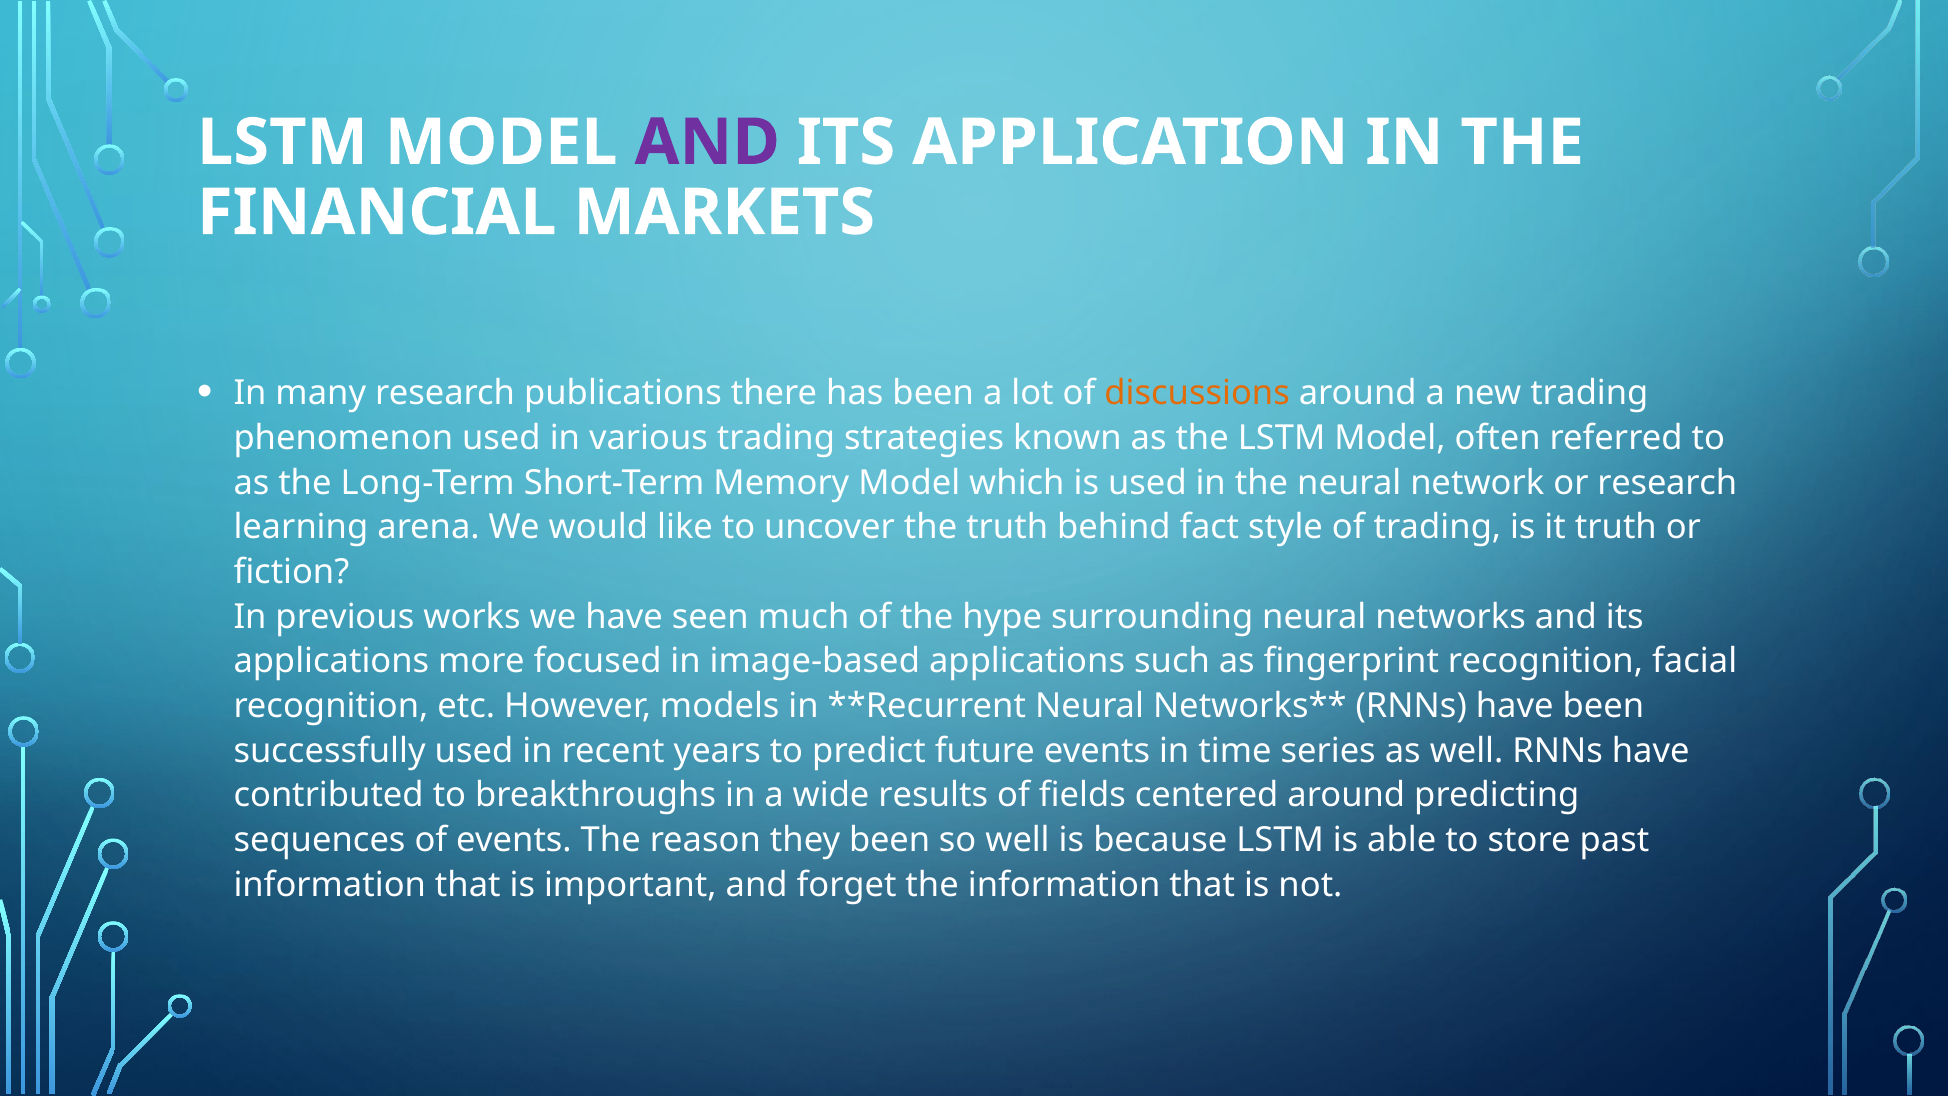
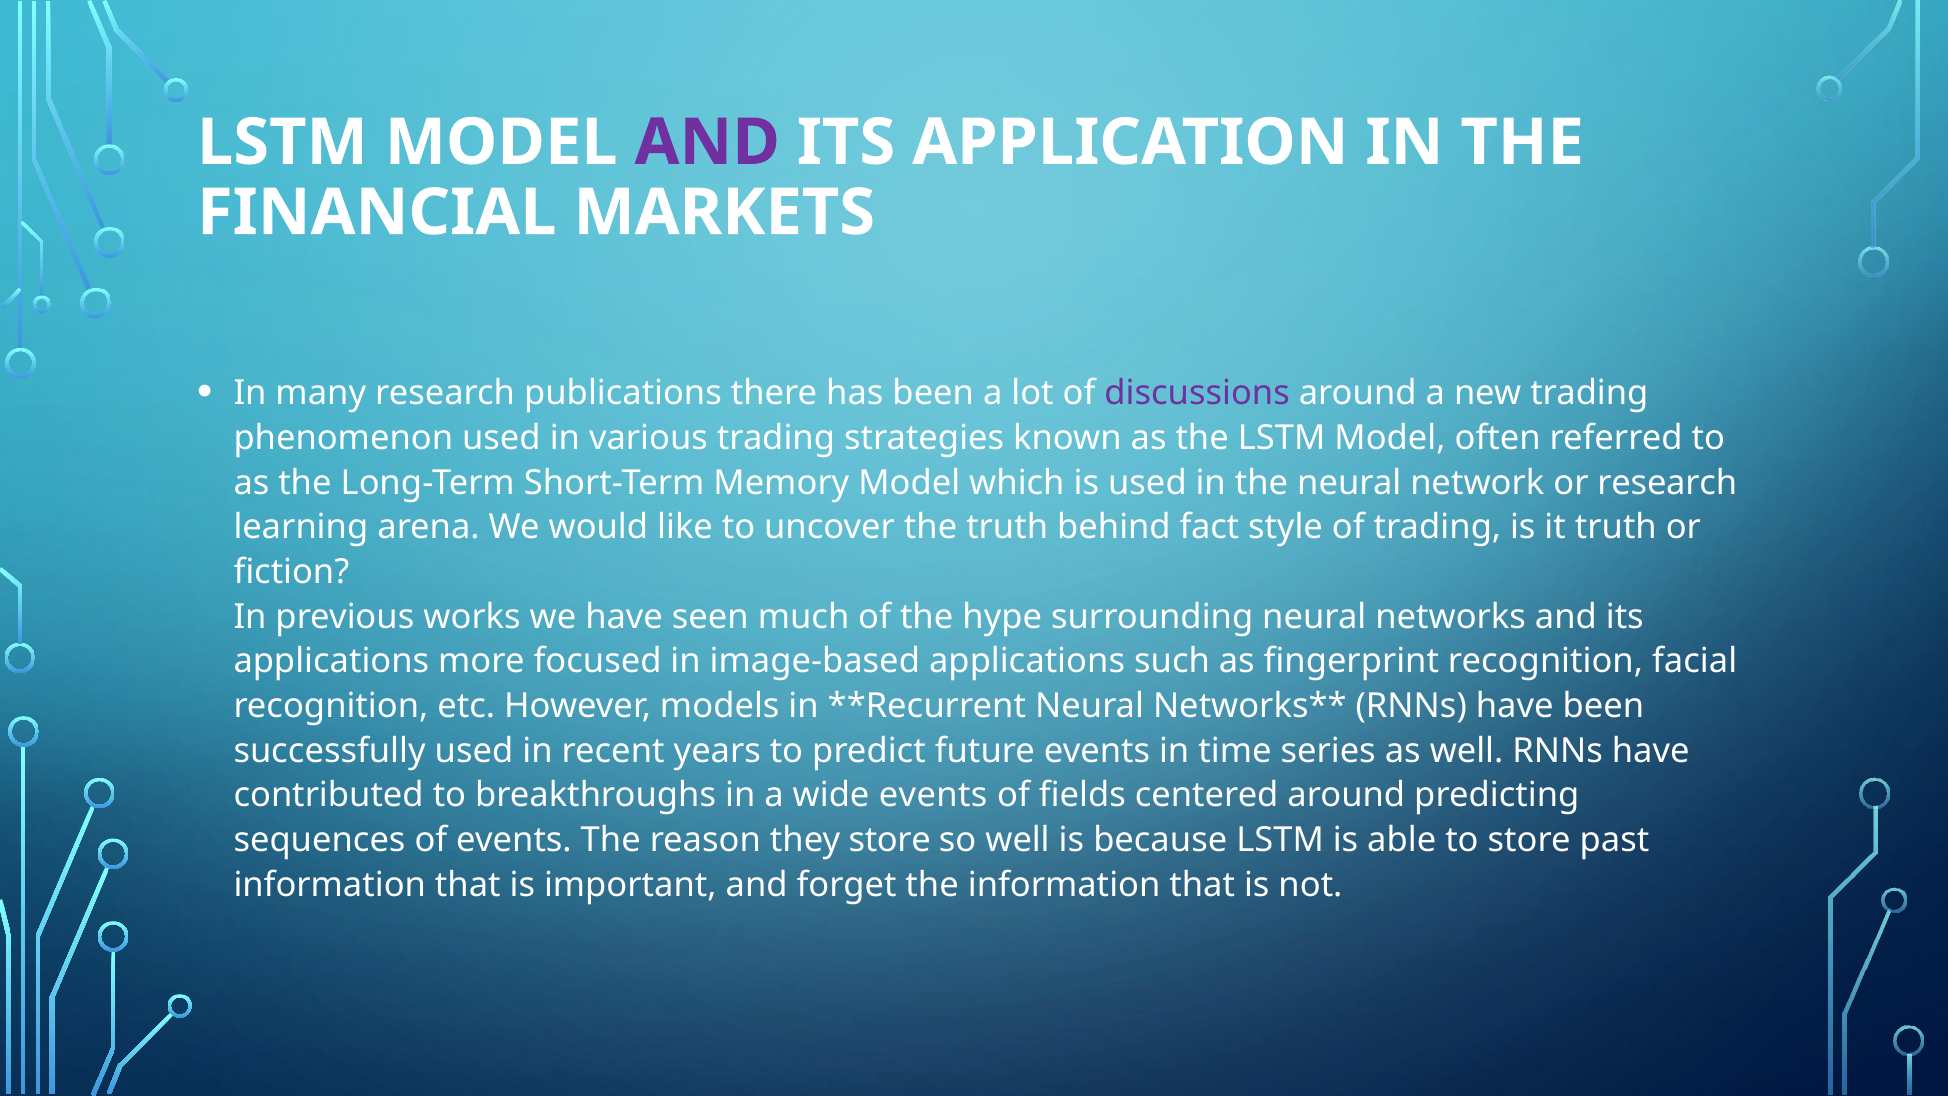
discussions colour: orange -> purple (1197, 393)
wide results: results -> events (933, 795)
they been: been -> store (890, 840)
